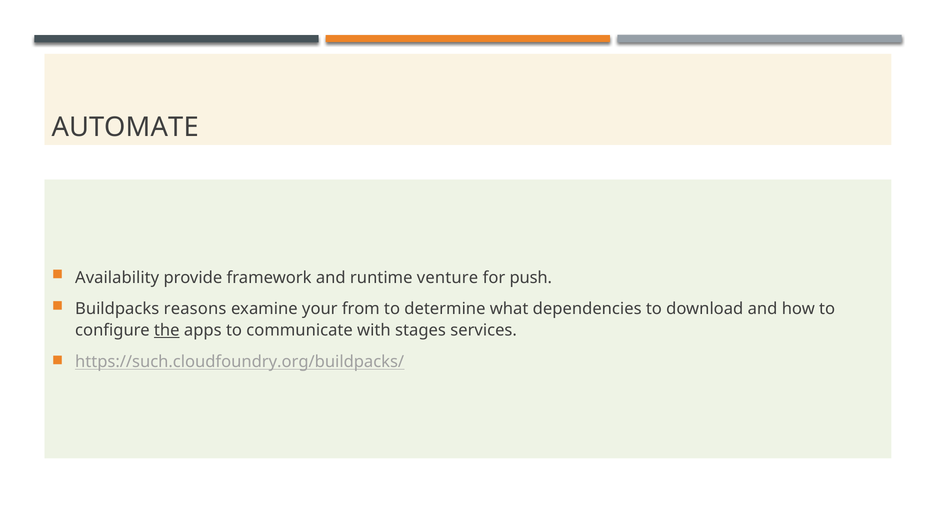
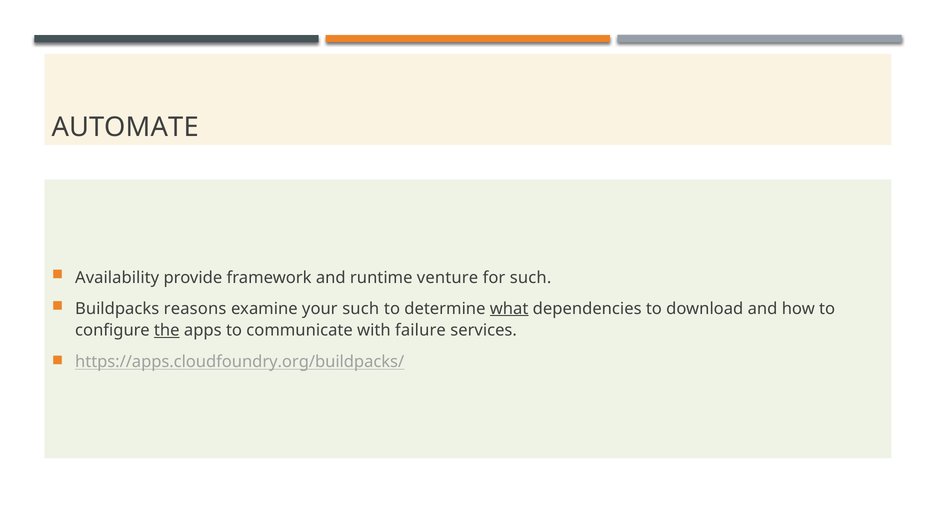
for push: push -> such (531, 278)
your from: from -> such (361, 309)
what underline: none -> present (509, 309)
stages: stages -> failure (420, 331)
https://such.cloudfoundry.org/buildpacks/: https://such.cloudfoundry.org/buildpacks/ -> https://apps.cloudfoundry.org/buildpacks/ (240, 362)
